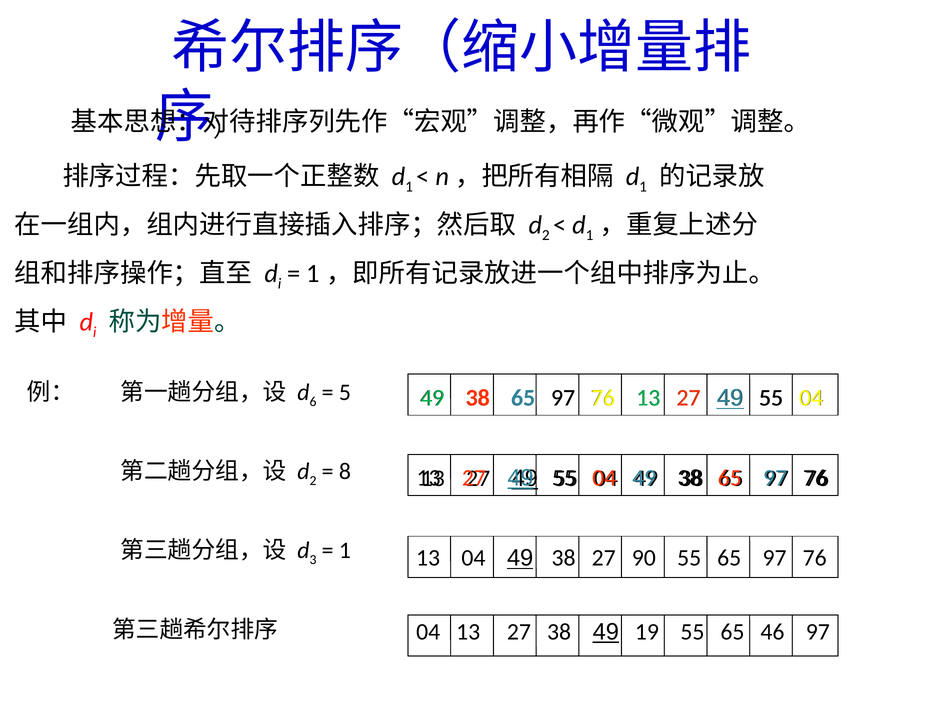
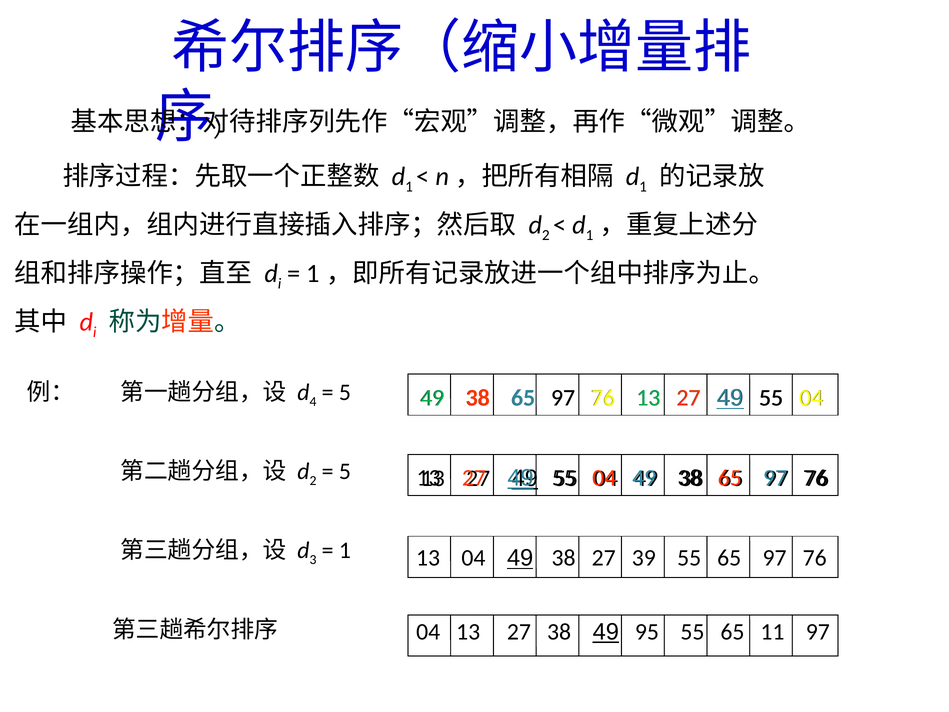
6: 6 -> 4 (313, 401)
8: 8 -> 5 (345, 471)
90: 90 -> 39 (644, 558)
19: 19 -> 95 (647, 632)
46: 46 -> 11 (772, 632)
